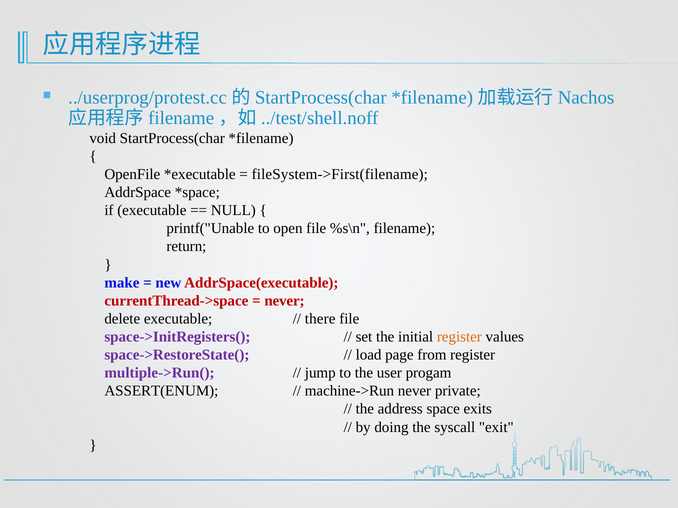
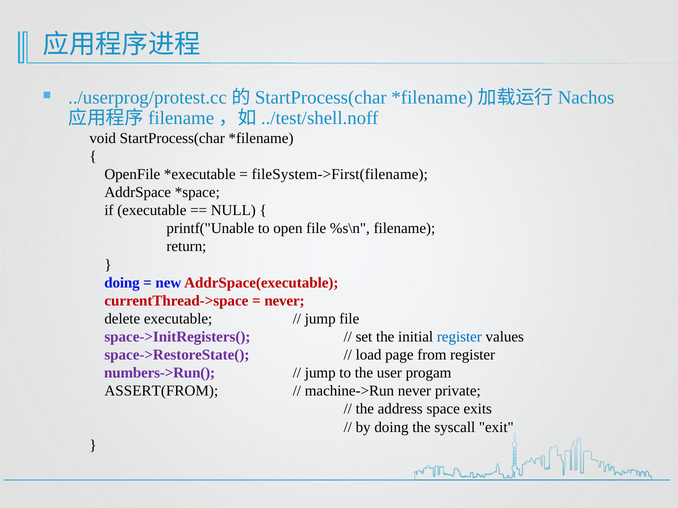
make: make -> doing (122, 283)
there: there -> jump (320, 319)
register colour: orange -> blue (459, 337)
multiple->Run(: multiple->Run( -> numbers->Run( (160, 373)
ASSERT(ENUM: ASSERT(ENUM -> ASSERT(FROM (161, 391)
